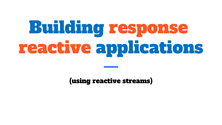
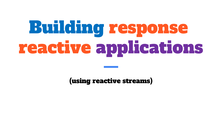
applications colour: blue -> purple (150, 48)
